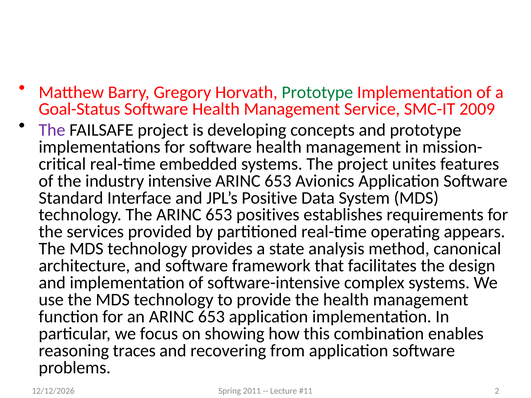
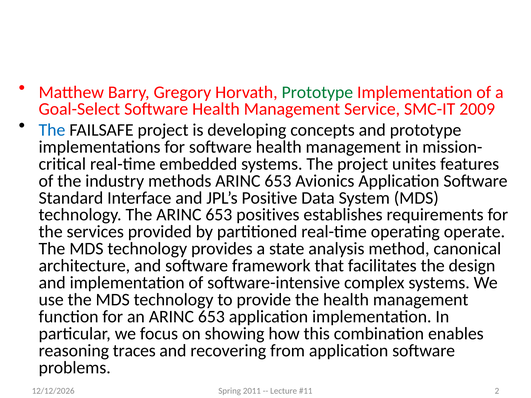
Goal-Status: Goal-Status -> Goal-Select (79, 109)
The colour: purple -> blue (52, 130)
intensive: intensive -> methods (180, 181)
appears: appears -> operate (474, 232)
